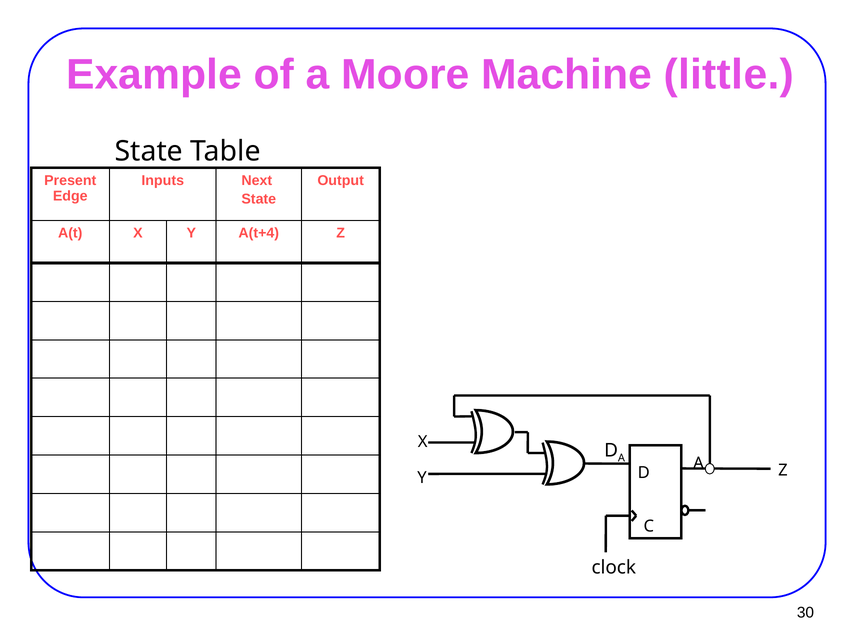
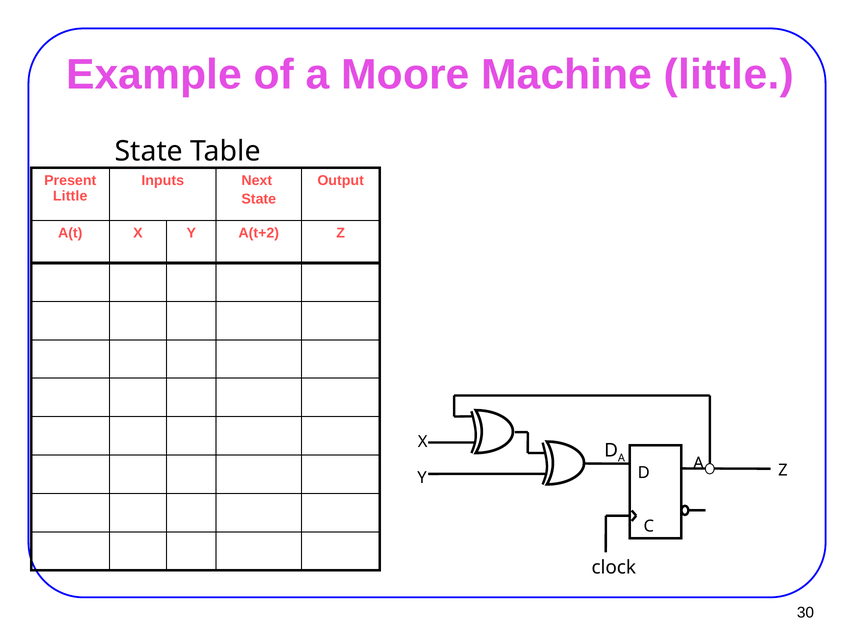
Edge: Edge -> Little (70, 196)
A(t+4: A(t+4 -> A(t+2 (259, 233)
